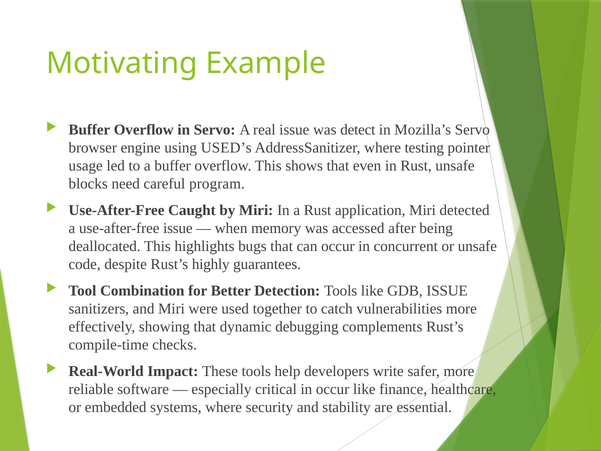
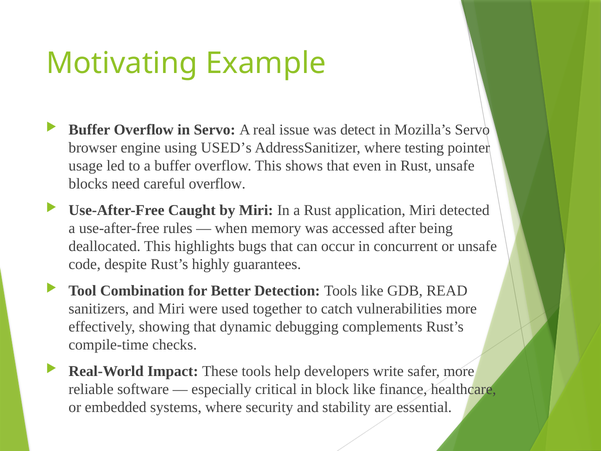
careful program: program -> overflow (217, 184)
use-after-free issue: issue -> rules (178, 228)
GDB ISSUE: ISSUE -> READ (447, 291)
in occur: occur -> block (333, 389)
